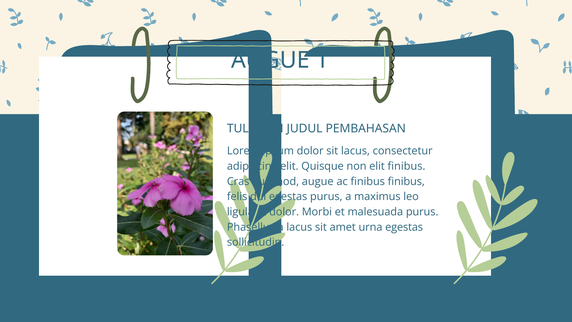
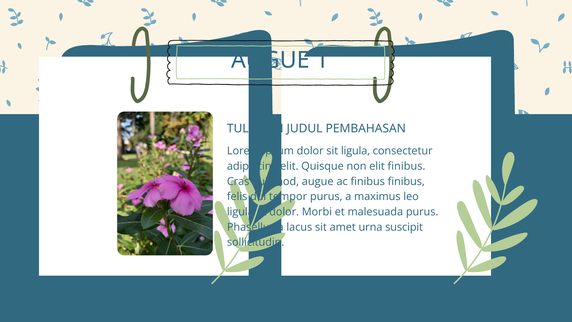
sit lacus: lacus -> ligula (356, 151)
dui egestas: egestas -> tempor (288, 197)
urna egestas: egestas -> suscipit (404, 227)
